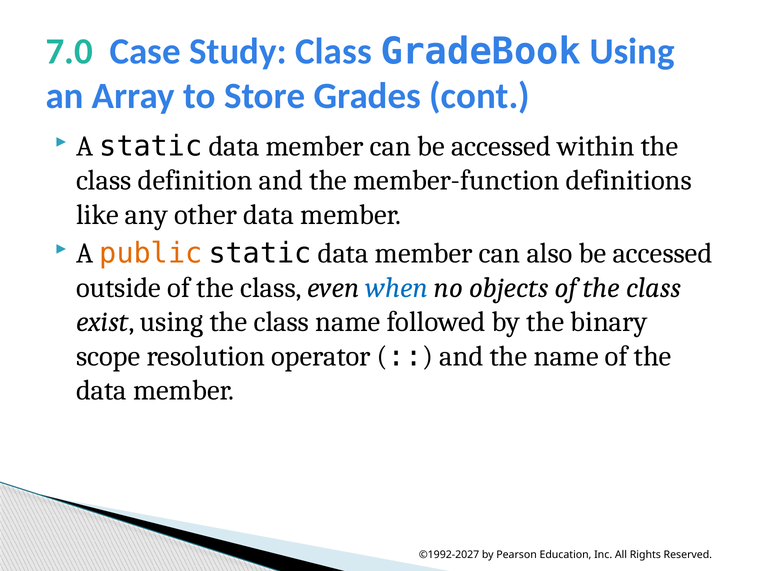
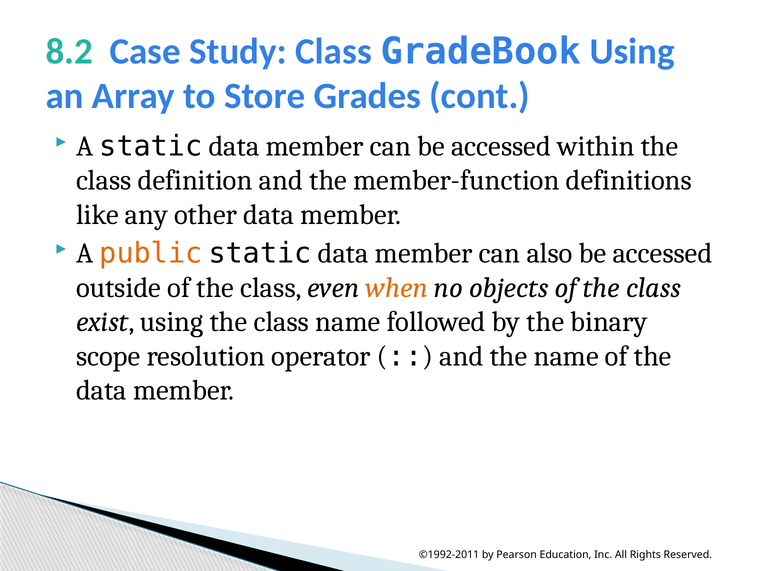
7.0: 7.0 -> 8.2 (69, 51)
when colour: blue -> orange (397, 288)
©1992-2027: ©1992-2027 -> ©1992-2011 (449, 554)
